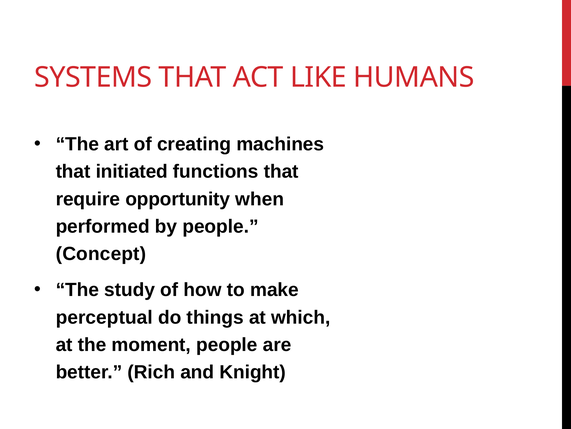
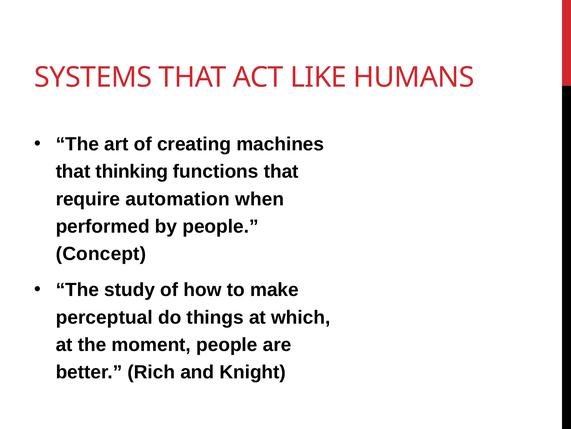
initiated: initiated -> thinking (132, 171)
opportunity: opportunity -> automation (178, 199)
